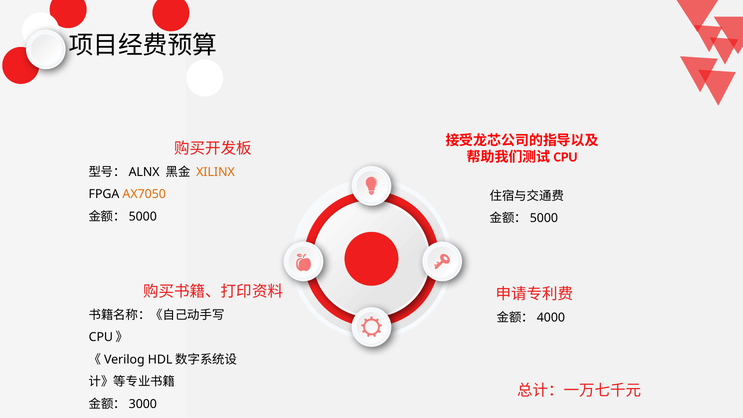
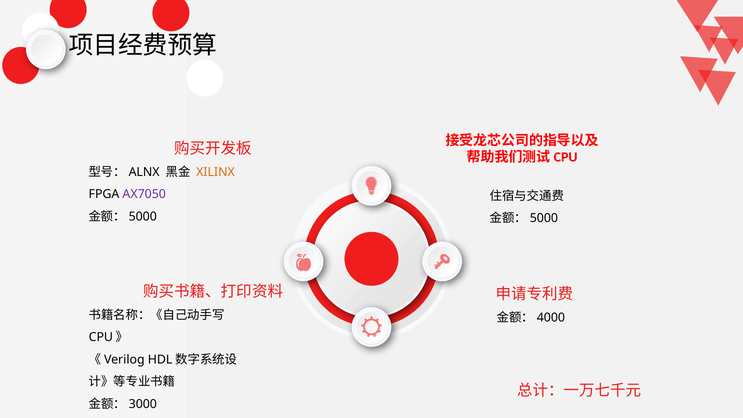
AX7050 colour: orange -> purple (144, 194)
